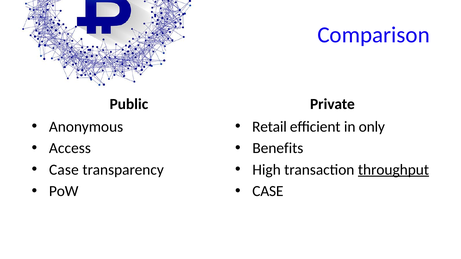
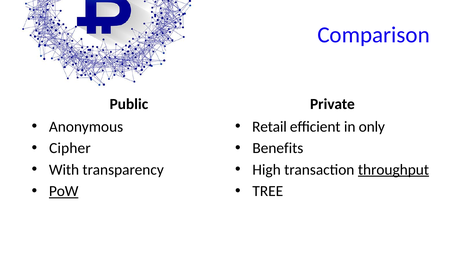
Access: Access -> Cipher (70, 148)
Case: Case -> With (64, 170)
PoW underline: none -> present (64, 191)
CASE: CASE -> TREE (268, 191)
